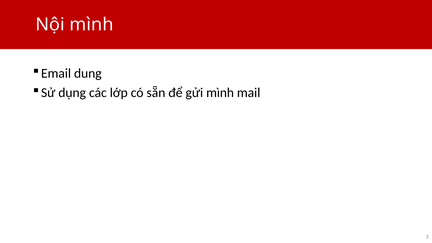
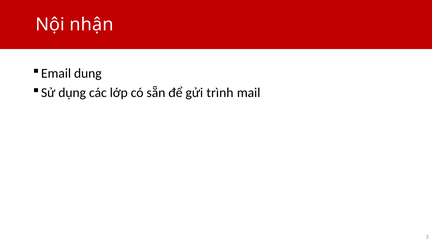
Nội mình: mình -> nhận (92, 24)
gửi mình: mình -> trình (220, 93)
